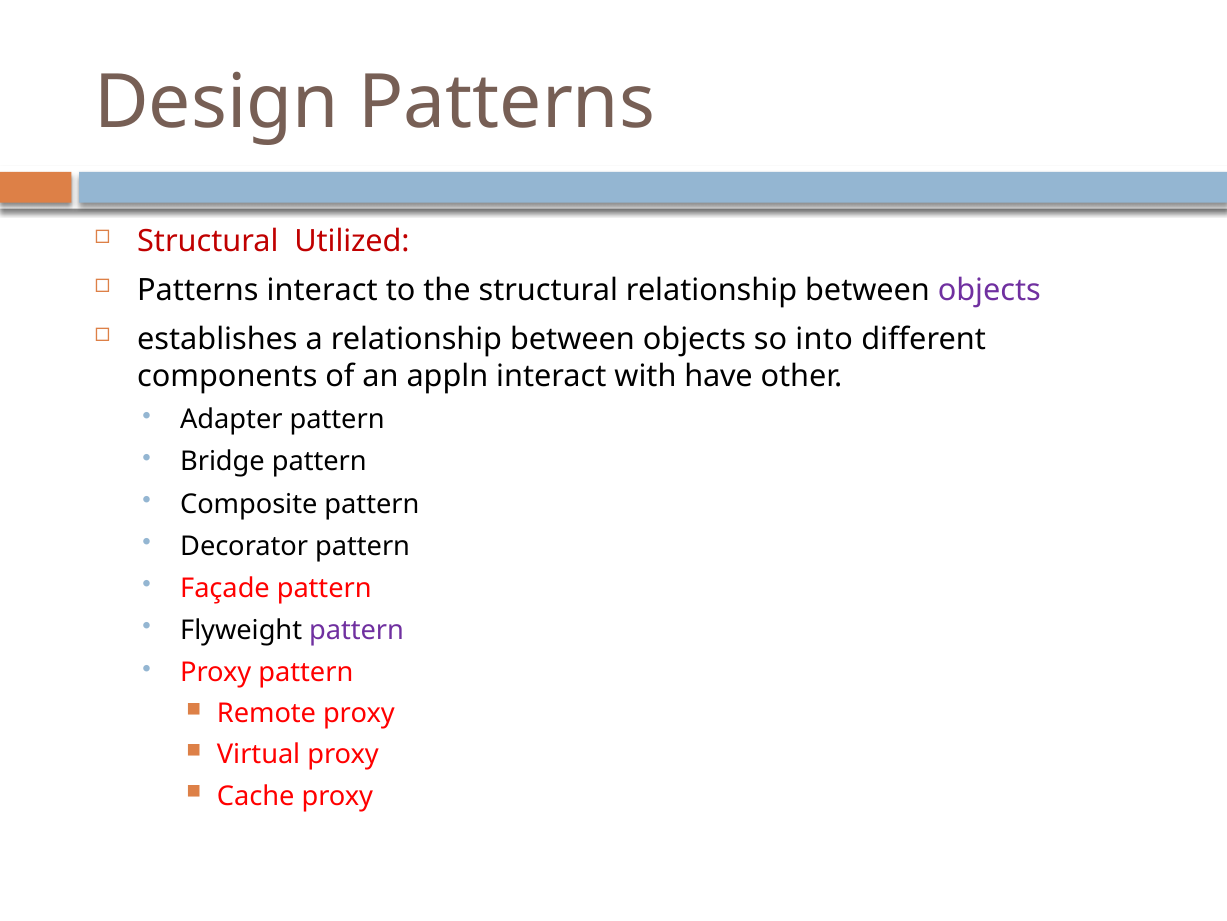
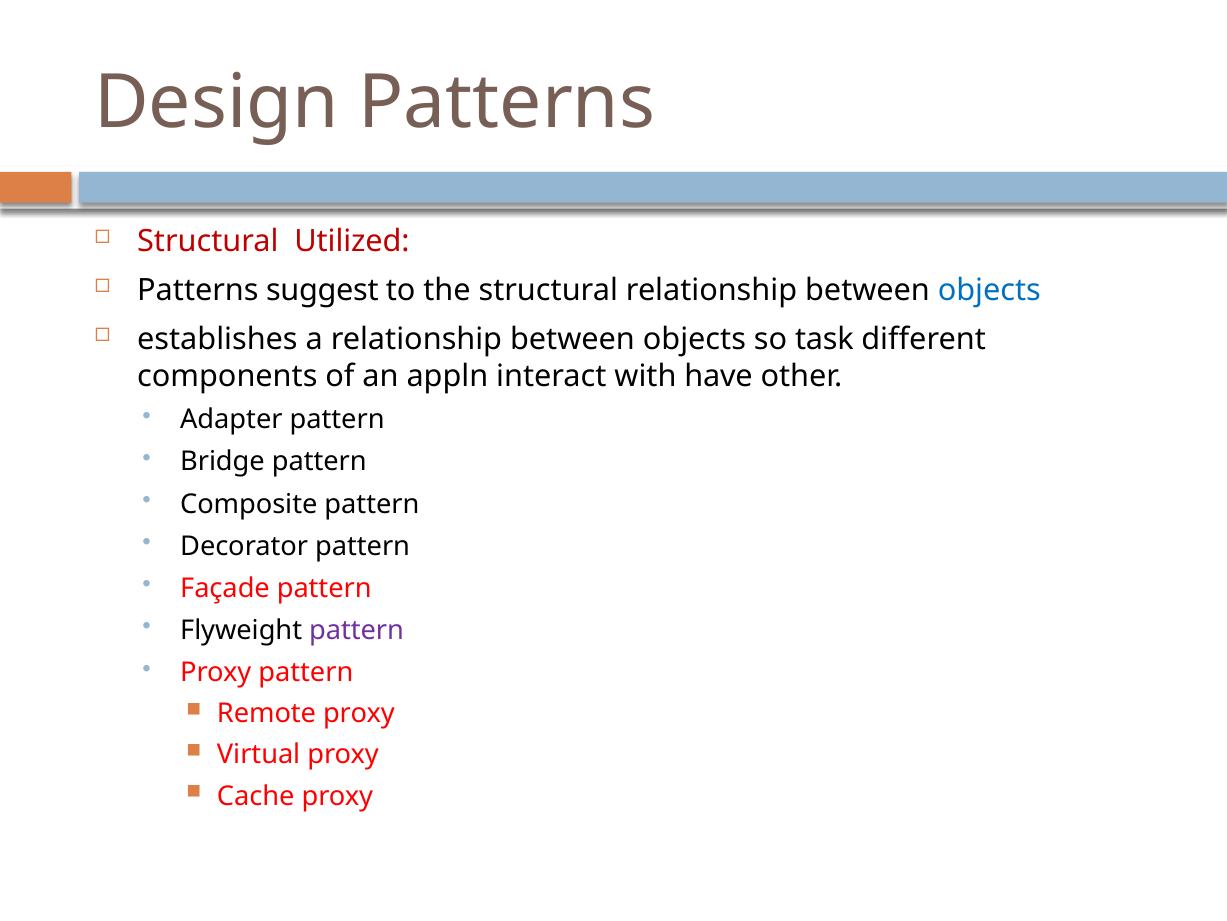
Patterns interact: interact -> suggest (322, 290)
objects colour: purple -> blue (989, 290)
into: into -> task (824, 339)
